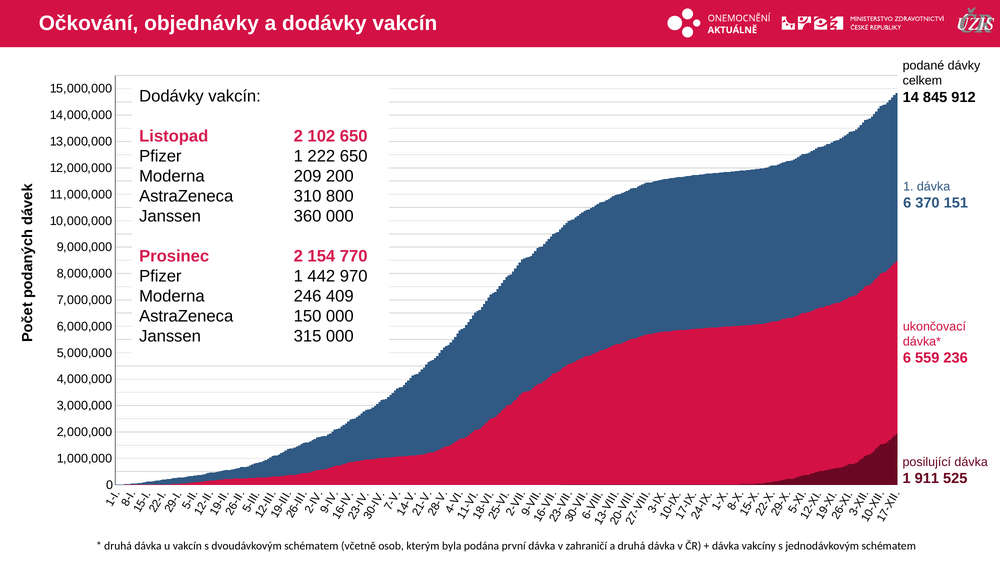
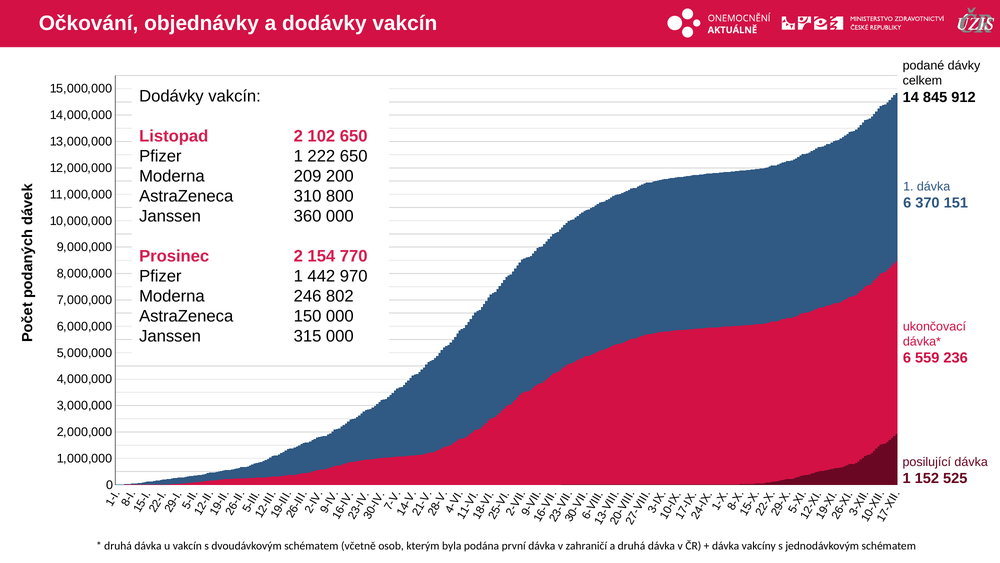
409: 409 -> 802 (340, 296)
911: 911 -> 152 (927, 478)
